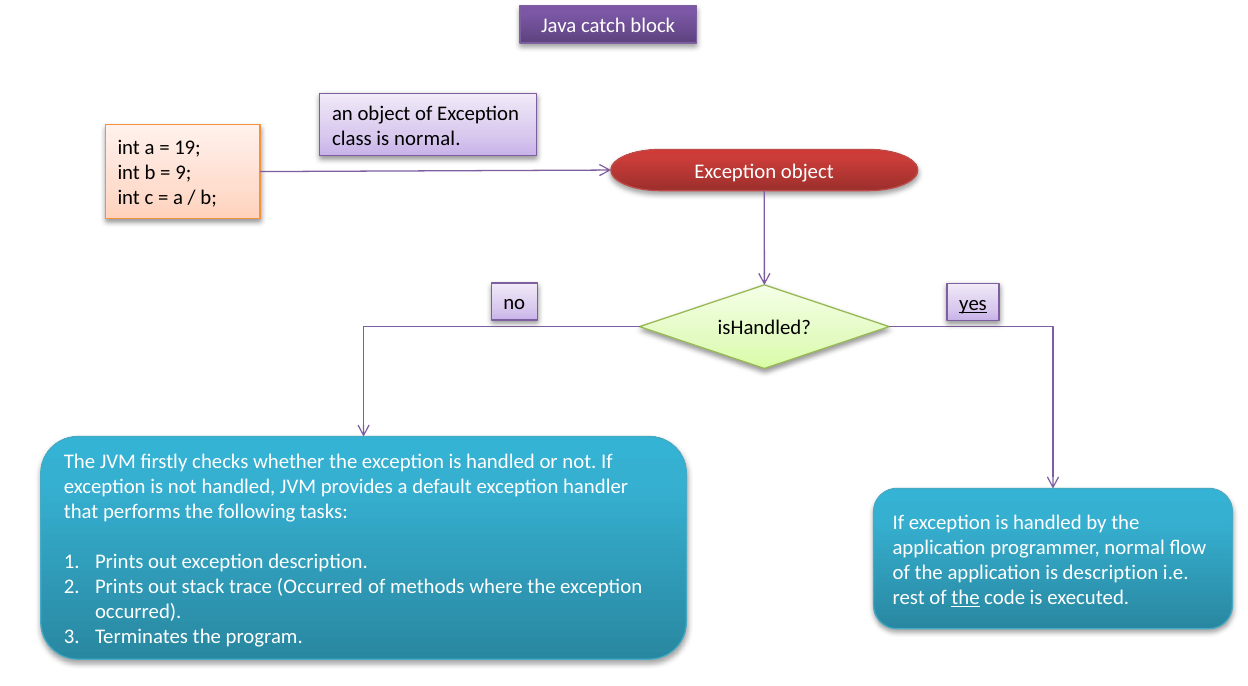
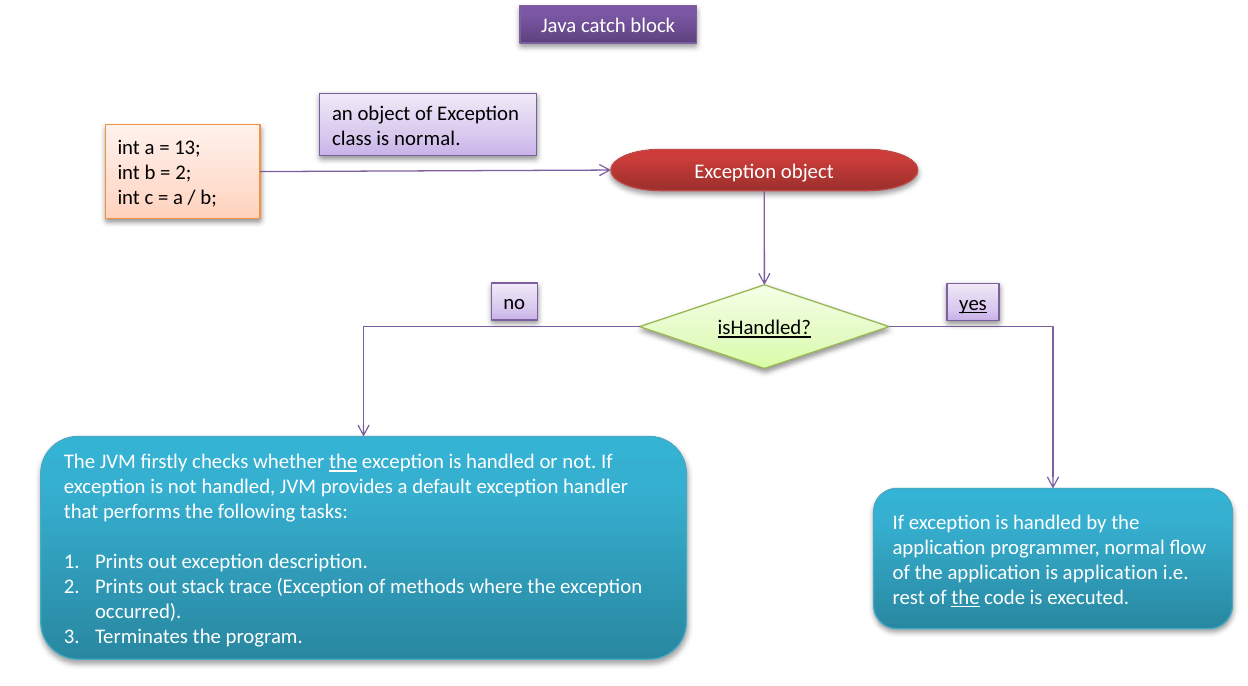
19: 19 -> 13 (188, 148)
9: 9 -> 2 (183, 173)
isHandled underline: none -> present (764, 328)
the underline: none -> present (343, 462)
is description: description -> application (1110, 573)
trace Occurred: Occurred -> Exception (320, 587)
